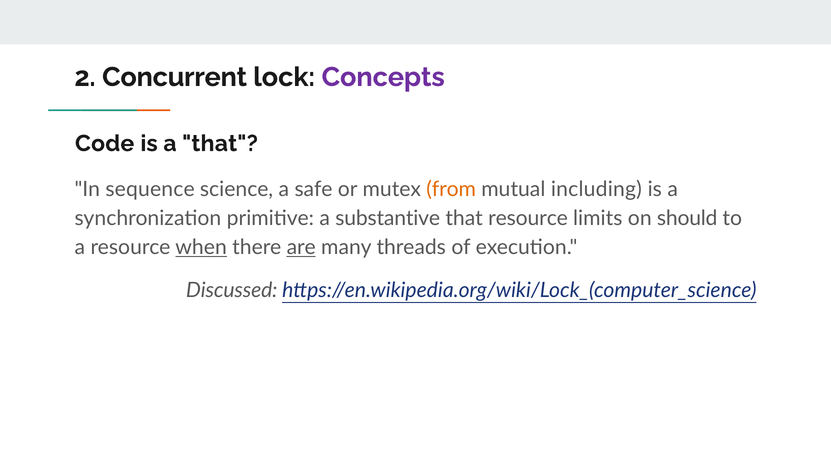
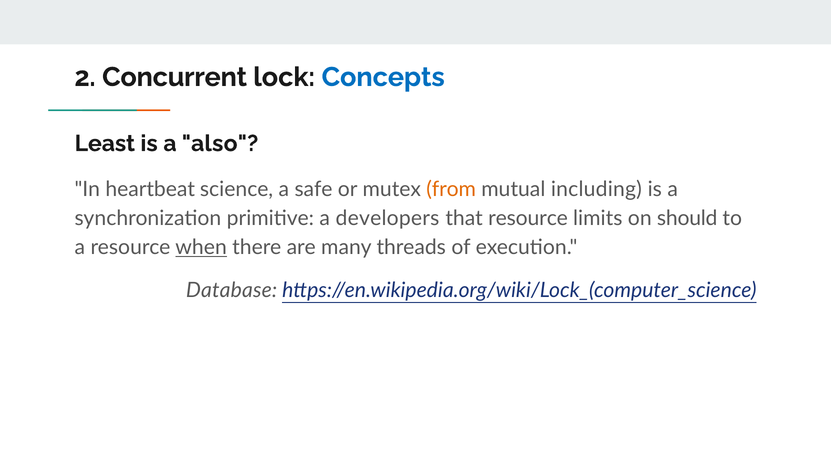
Concepts colour: purple -> blue (383, 77)
Code: Code -> Least (105, 144)
a that: that -> also (220, 144)
sequence: sequence -> heartbeat (150, 189)
substantive: substantive -> developers (387, 218)
are underline: present -> none (301, 248)
Discussed: Discussed -> Database (232, 291)
